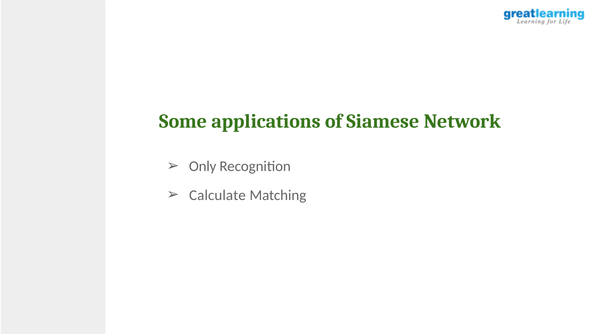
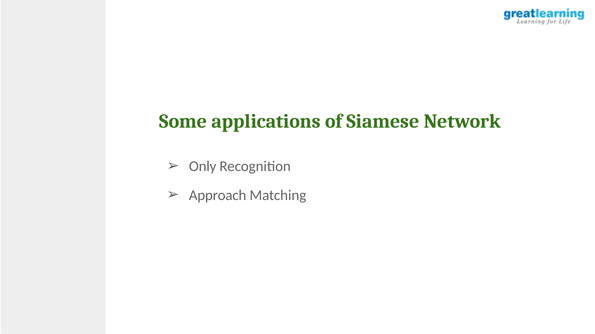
Calculate: Calculate -> Approach (218, 196)
